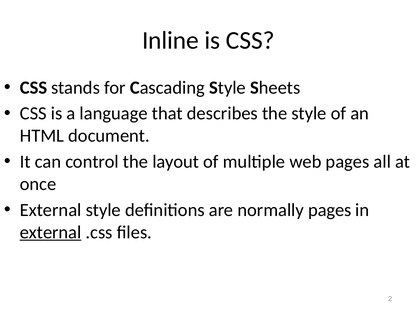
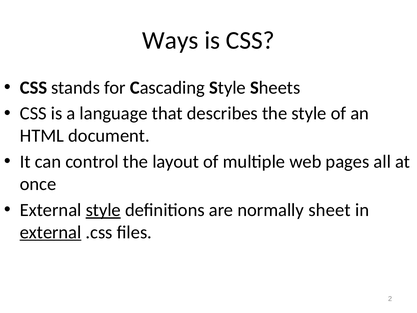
Inline: Inline -> Ways (170, 40)
style underline: none -> present (103, 210)
normally pages: pages -> sheet (330, 210)
